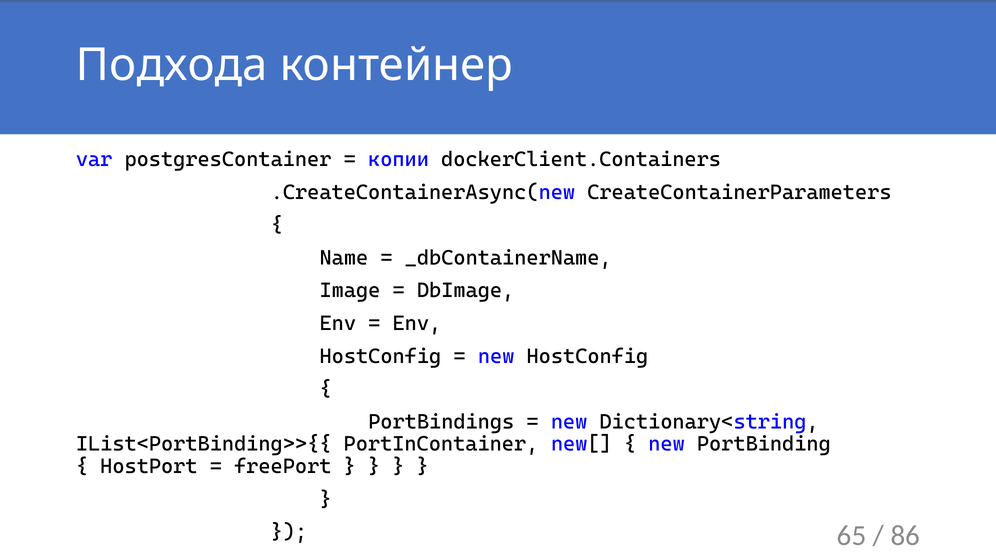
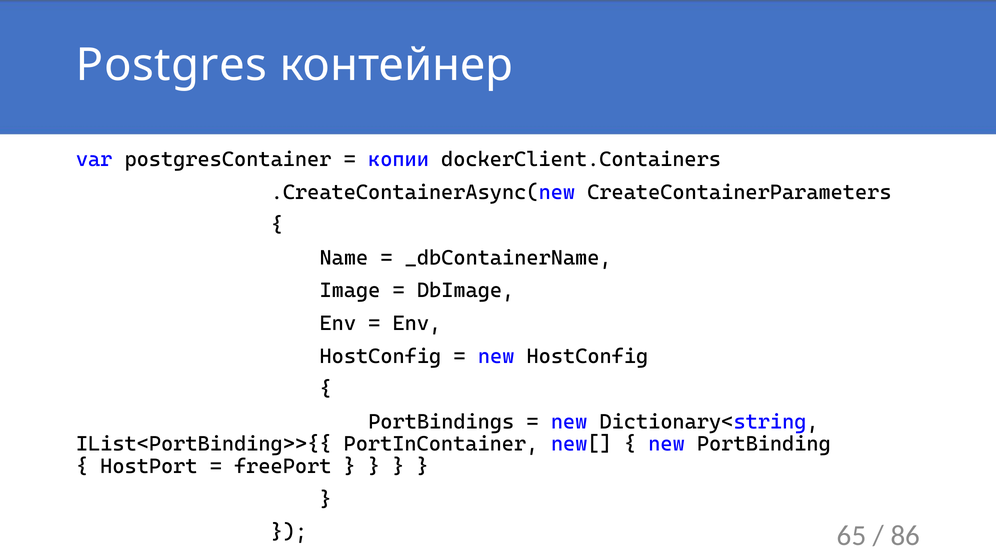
Подхода: Подхода -> Postgres (172, 65)
